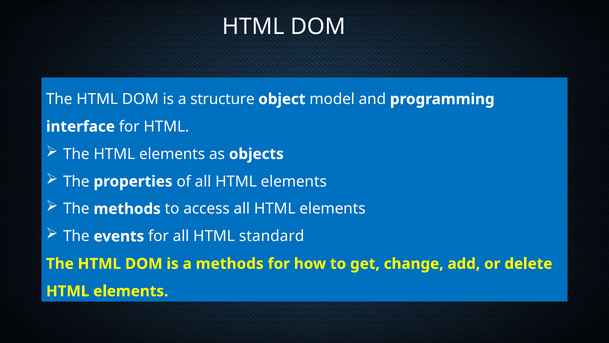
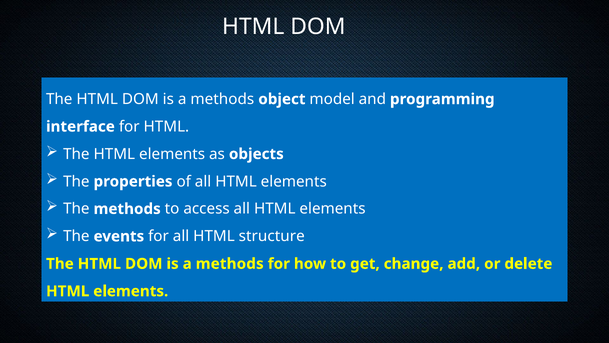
structure: structure -> methods (222, 99)
standard: standard -> structure (272, 236)
